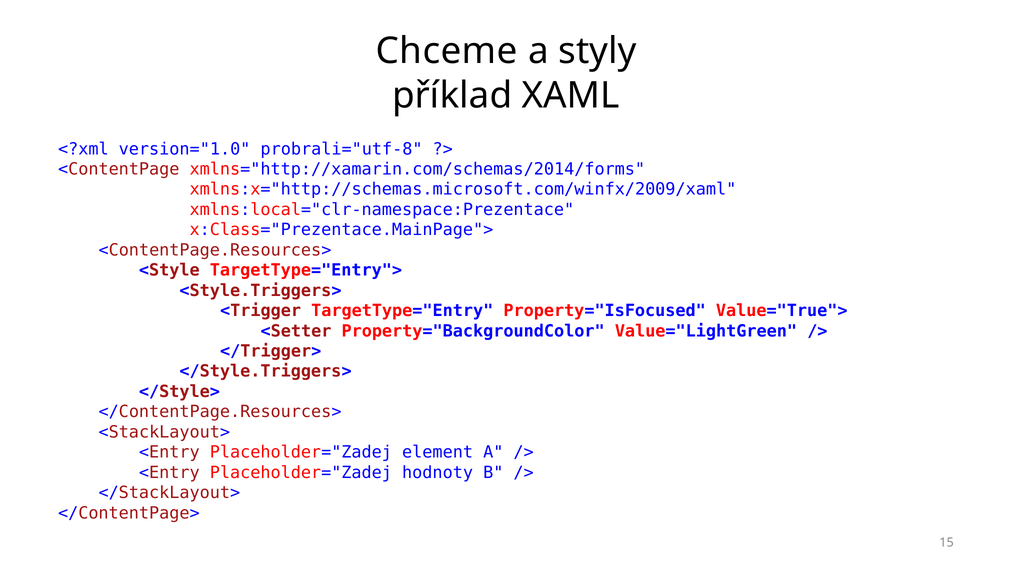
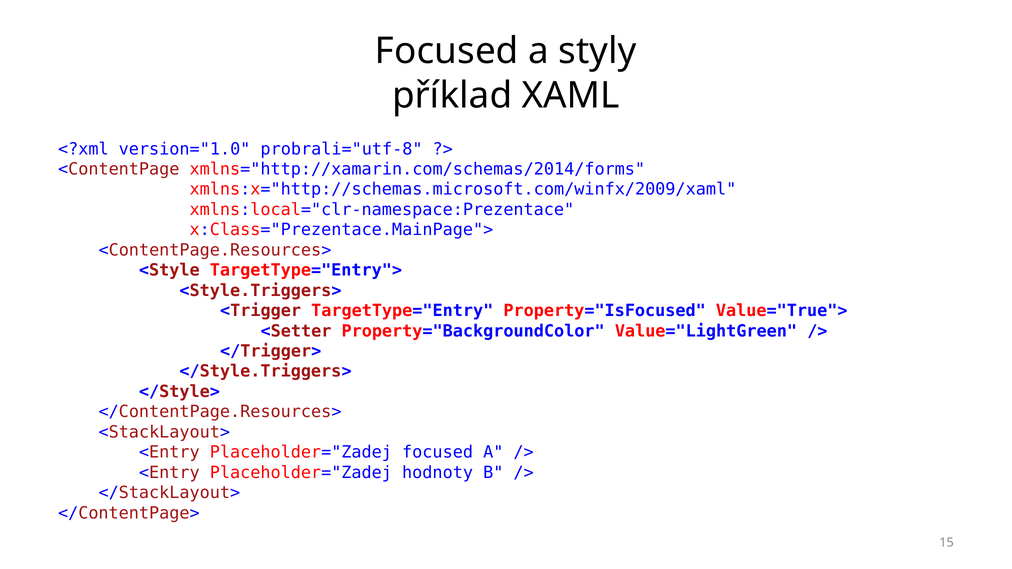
Chceme: Chceme -> Focused (447, 51)
Placeholder="Zadej element: element -> focused (438, 452)
